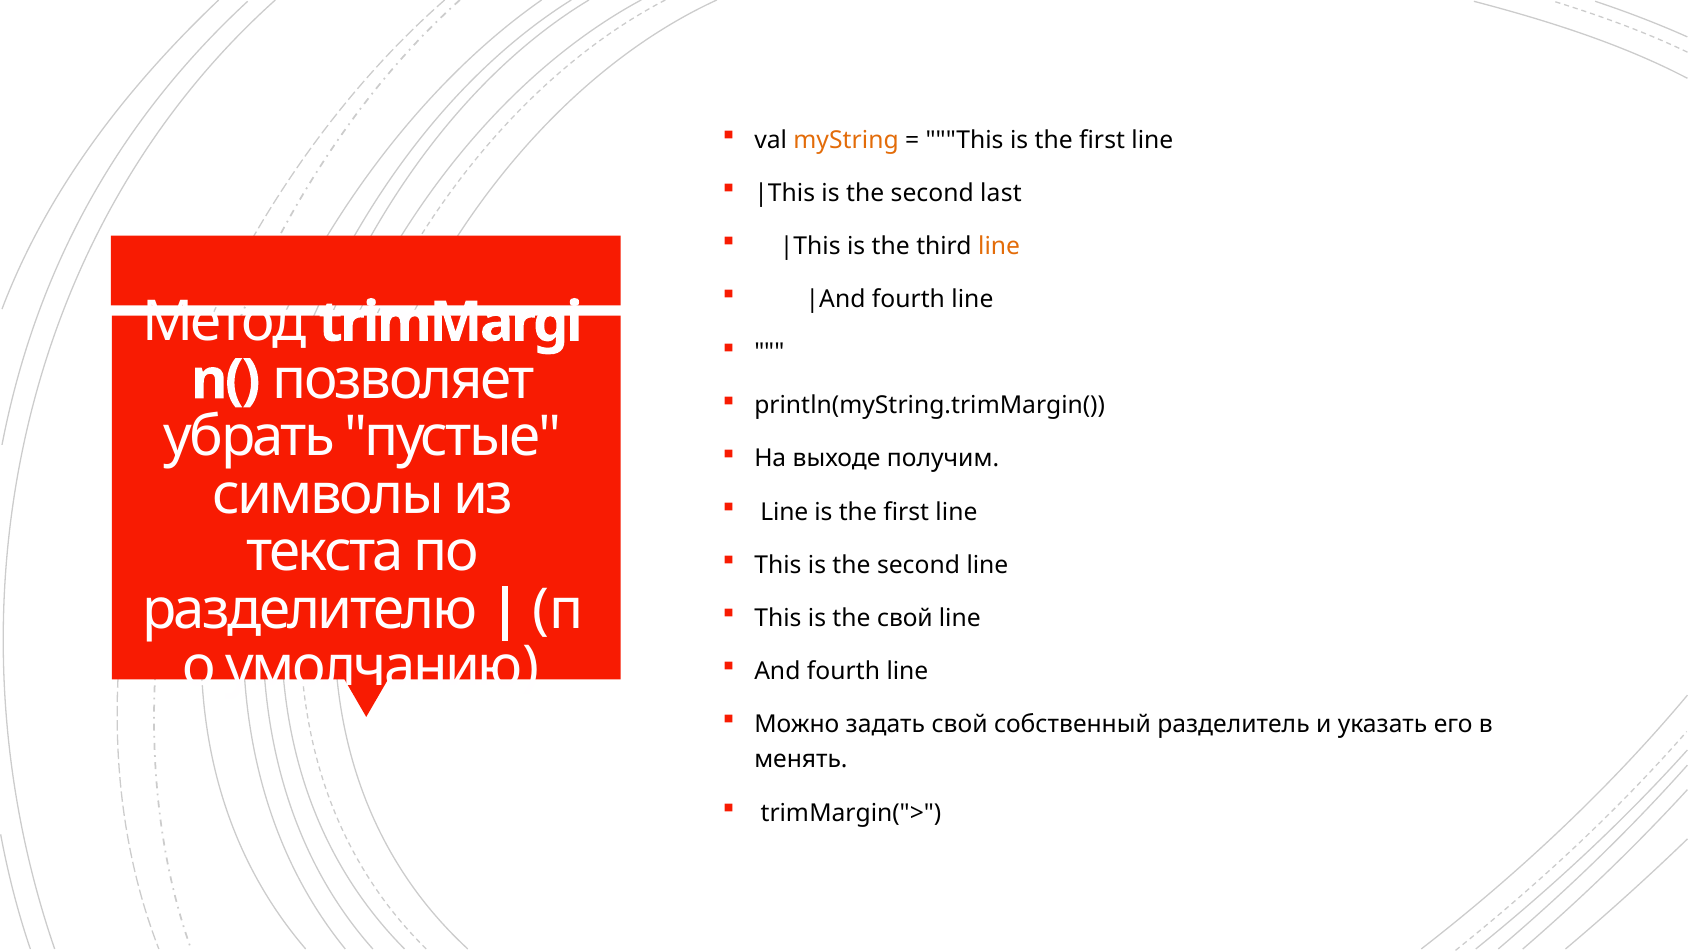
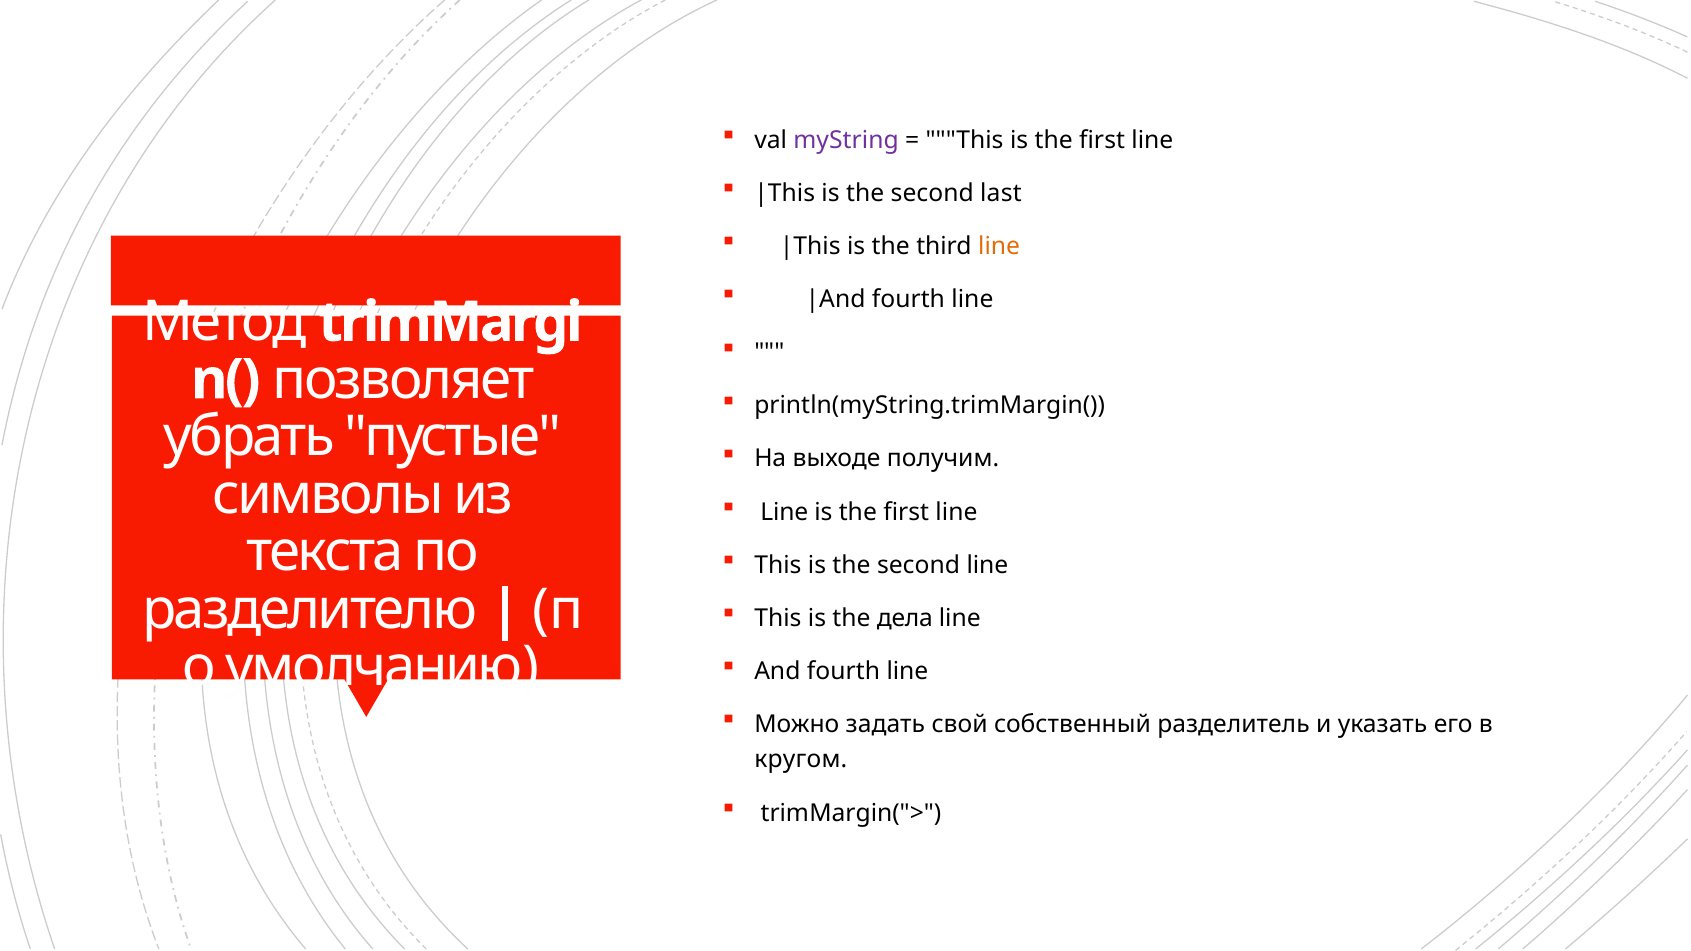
myString colour: orange -> purple (846, 140)
the свой: свой -> дела (905, 618)
менять: менять -> кругом (801, 760)
